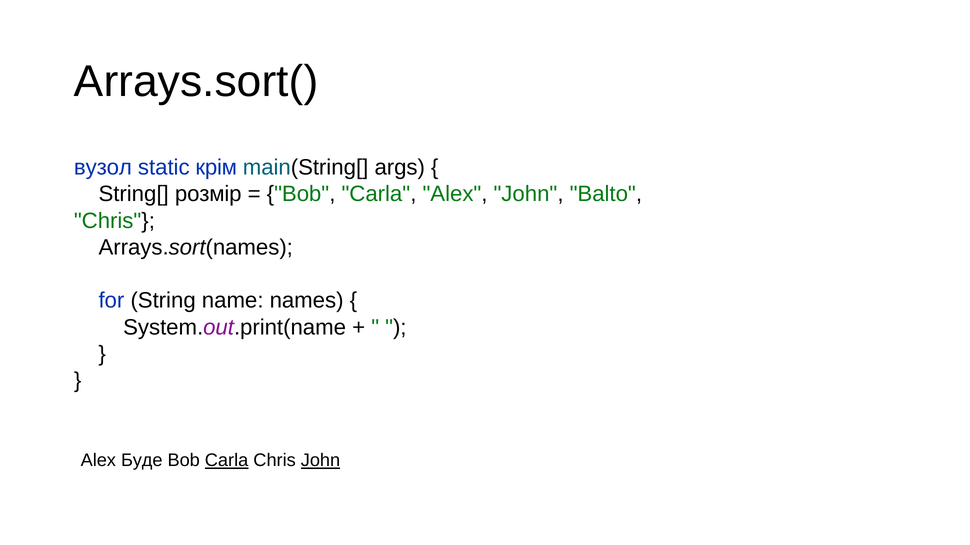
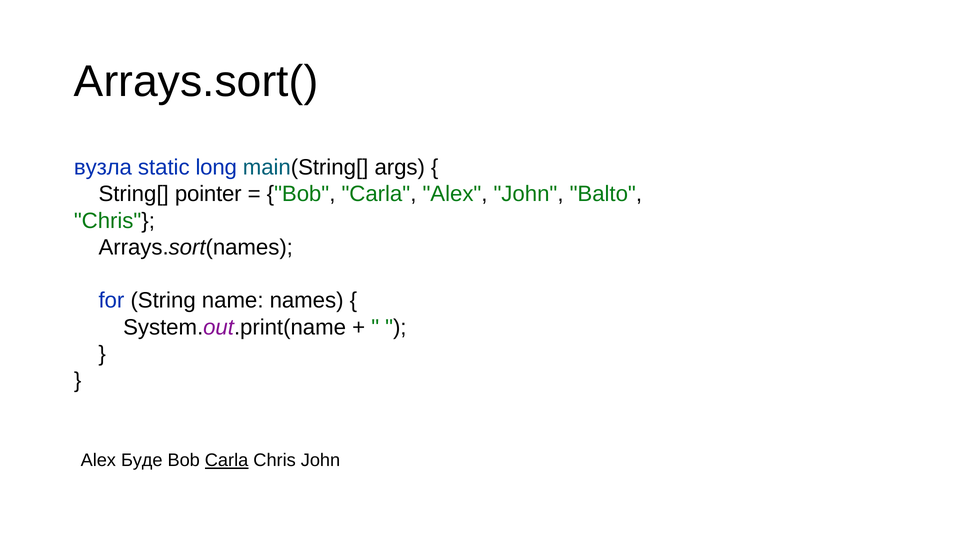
вузол: вузол -> вузла (103, 168)
крім: крім -> long (216, 168)
розмір: розмір -> pointer (208, 194)
John underline: present -> none (320, 461)
